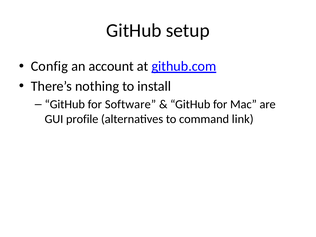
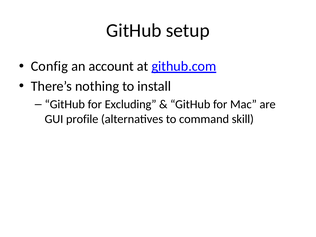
Software: Software -> Excluding (131, 104)
link: link -> skill (243, 119)
